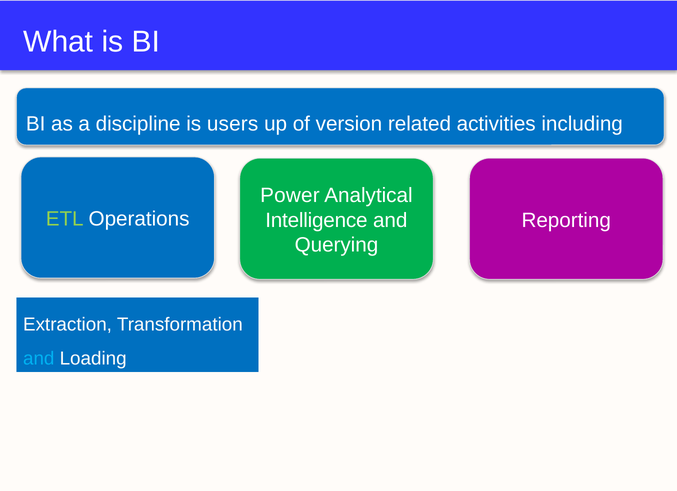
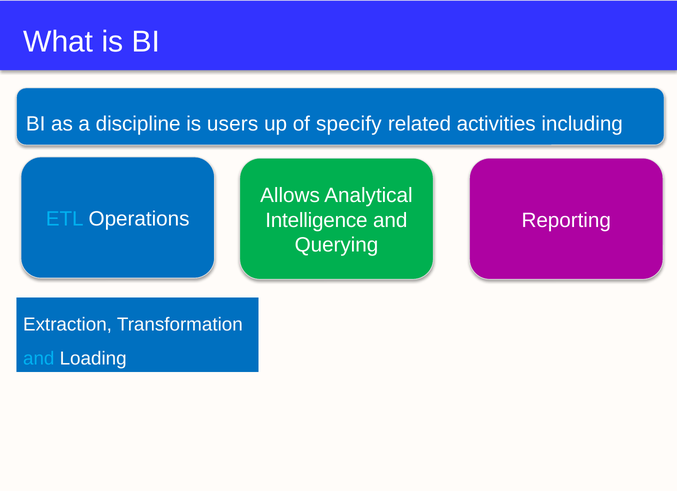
version: version -> specify (349, 124)
Power: Power -> Allows (290, 195)
ETL colour: light green -> light blue (65, 219)
